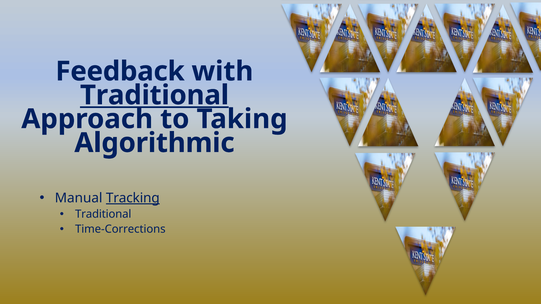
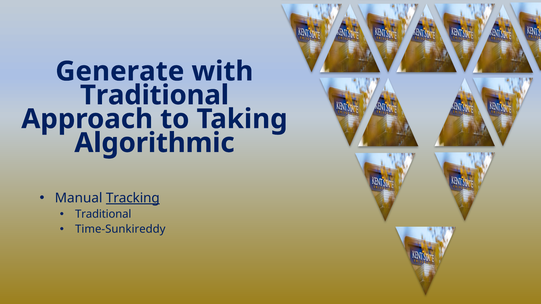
Feedback: Feedback -> Generate (120, 71)
Traditional underline: present -> none (154, 95)
Time-Corrections: Time-Corrections -> Time-Sunkireddy (120, 229)
